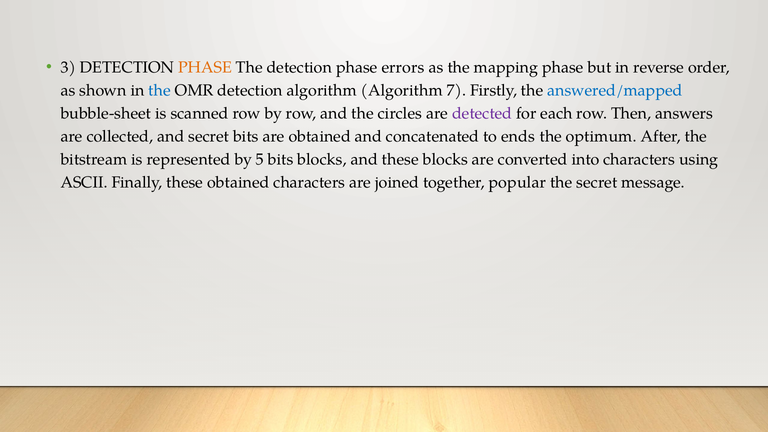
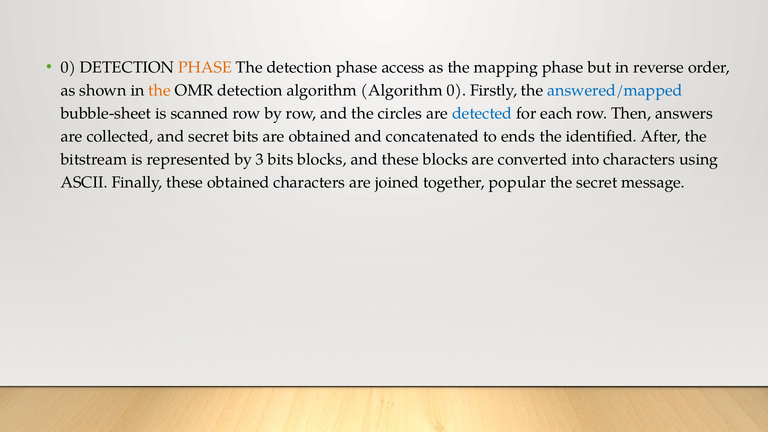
3: 3 -> 0 (68, 67)
errors: errors -> access (403, 67)
the colour: blue -> orange (160, 90)
Algorithm 7: 7 -> 0 (457, 90)
detected colour: purple -> blue (482, 113)
optimum: optimum -> identified (601, 137)
5: 5 -> 3 (260, 160)
